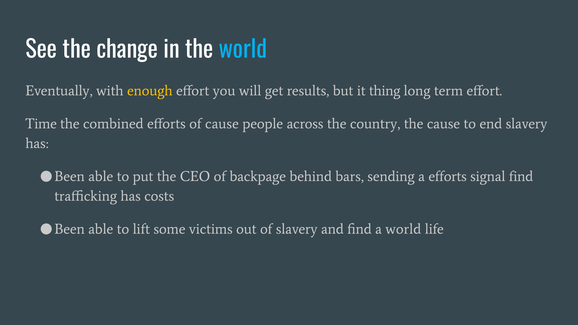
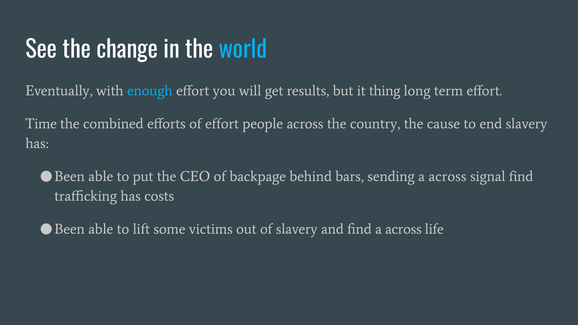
enough colour: yellow -> light blue (150, 91)
of cause: cause -> effort (222, 124)
sending a efforts: efforts -> across (447, 176)
find a world: world -> across (403, 229)
